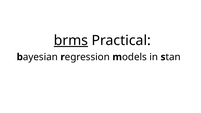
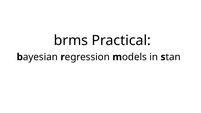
brms underline: present -> none (71, 40)
